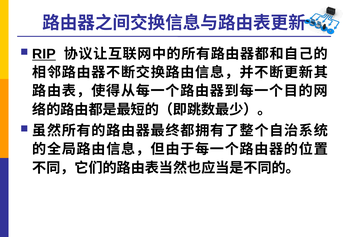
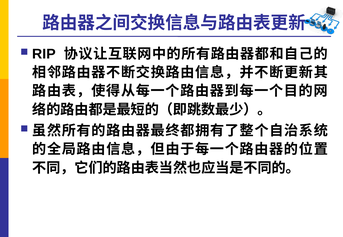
RIP underline: present -> none (44, 54)
